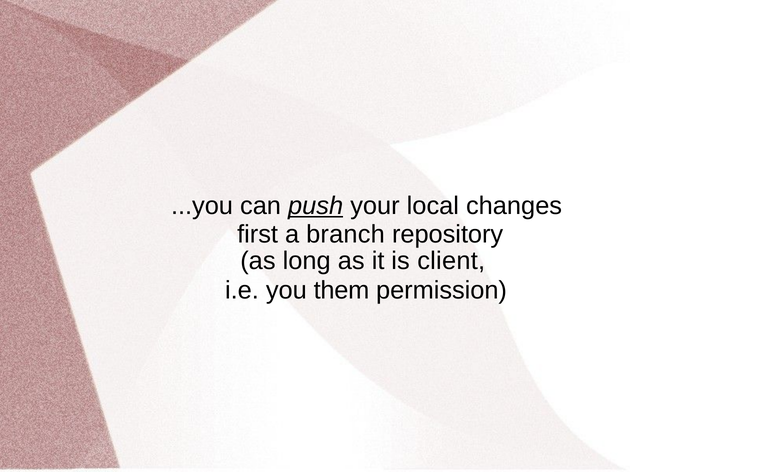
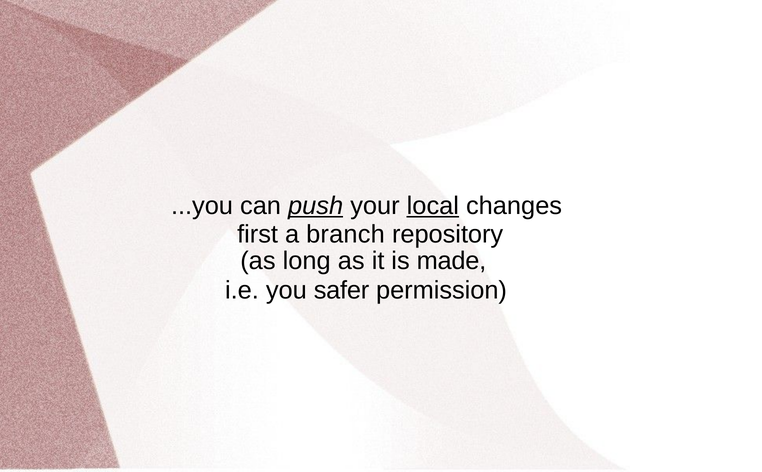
local underline: none -> present (433, 206)
client: client -> made (451, 261)
them: them -> safer (342, 291)
